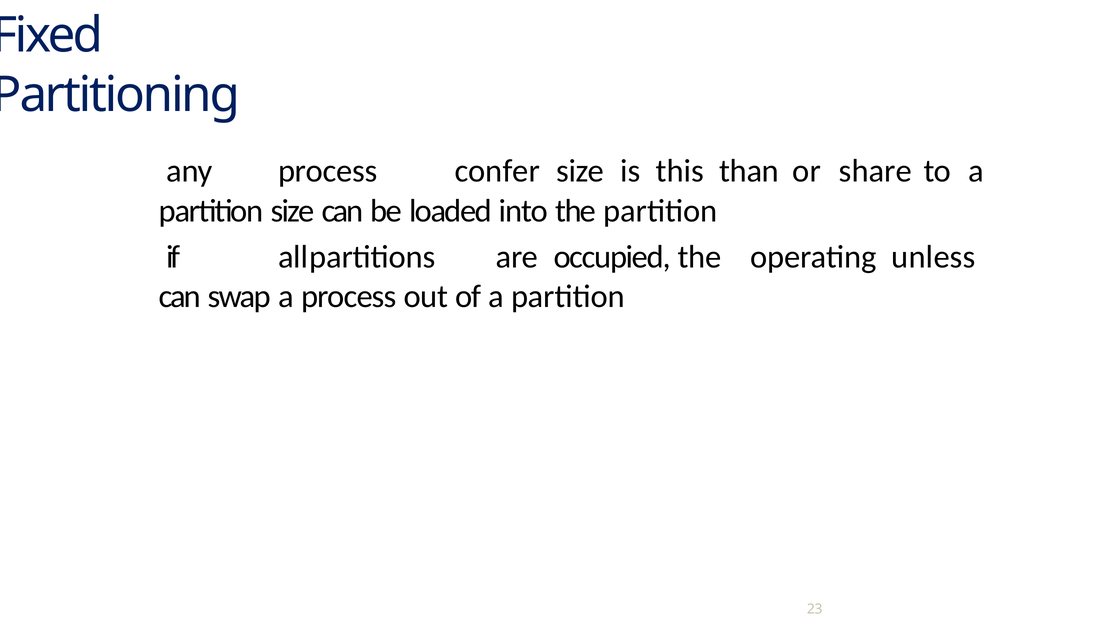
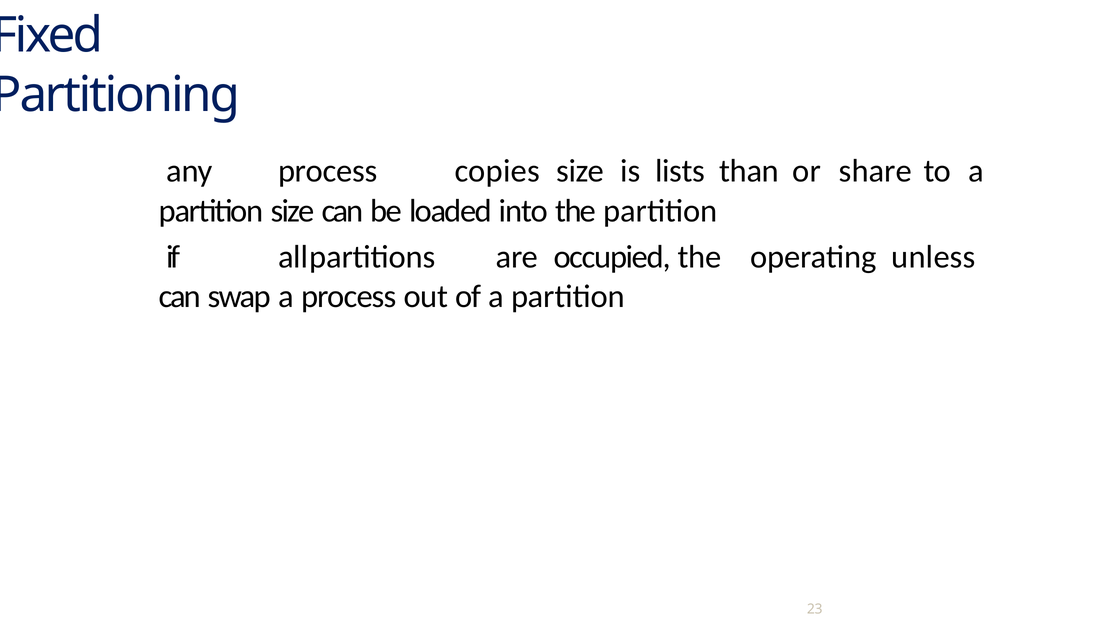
confer: confer -> copies (497, 171)
this: this -> lists (680, 171)
